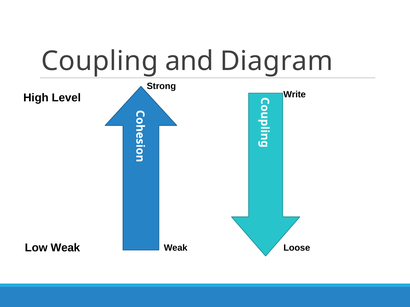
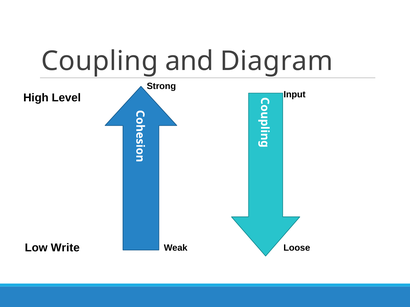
Write: Write -> Input (295, 95)
Low Weak: Weak -> Write (65, 248)
